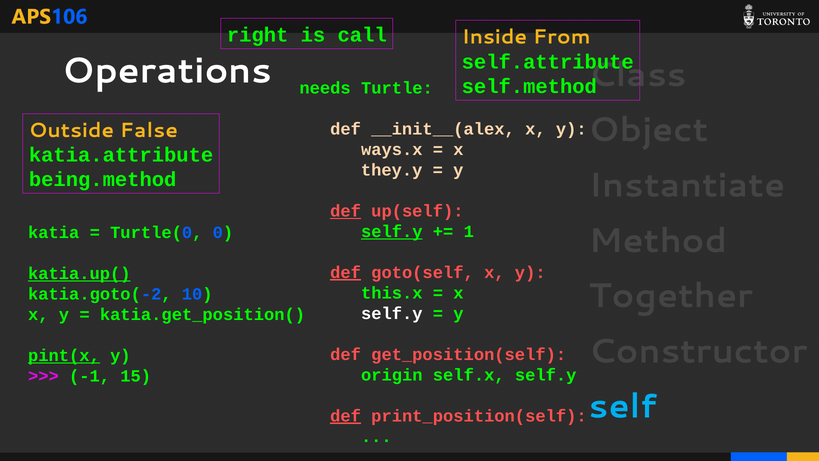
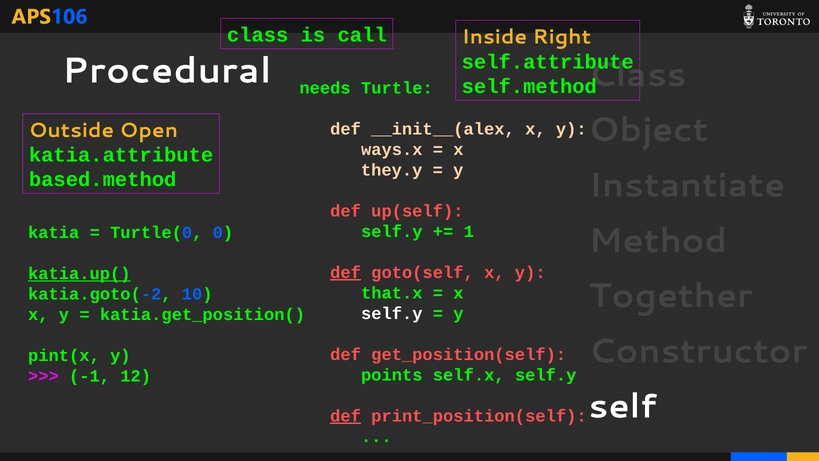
right: right -> class (258, 35)
From: From -> Right (562, 37)
Operations: Operations -> Procedural (167, 71)
False: False -> Open (149, 130)
being.method: being.method -> based.method (103, 179)
def underline: present -> none (346, 211)
self.y underline: present -> none (392, 231)
this.x: this.x -> that.x (392, 293)
pint(x underline: present -> none (64, 356)
origin: origin -> points (392, 375)
15: 15 -> 12 (136, 376)
self colour: light blue -> white (623, 406)
